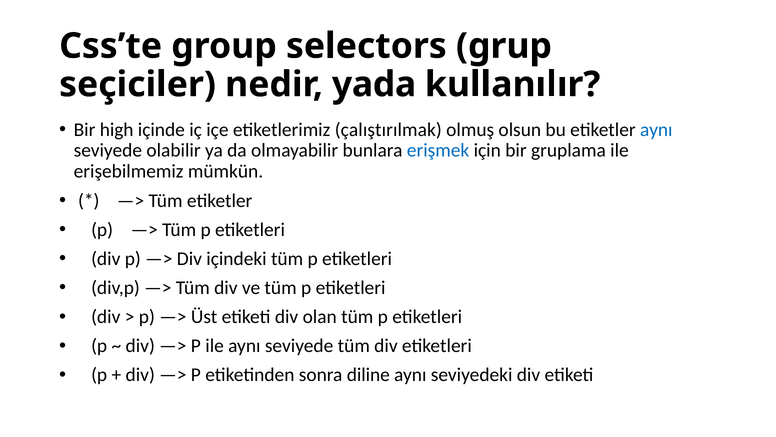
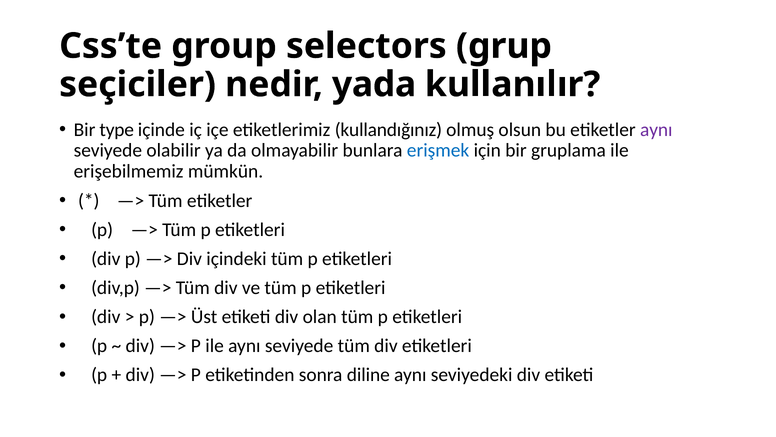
high: high -> type (117, 129)
çalıştırılmak: çalıştırılmak -> kullandığınız (388, 129)
aynı colour: blue -> purple (656, 129)
